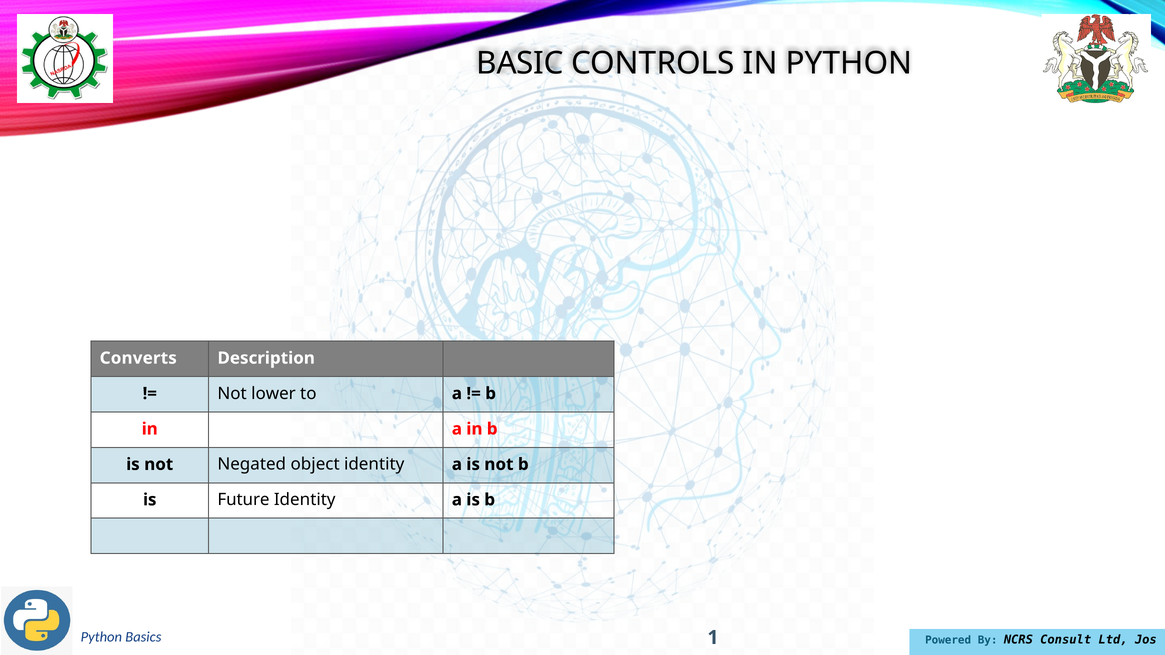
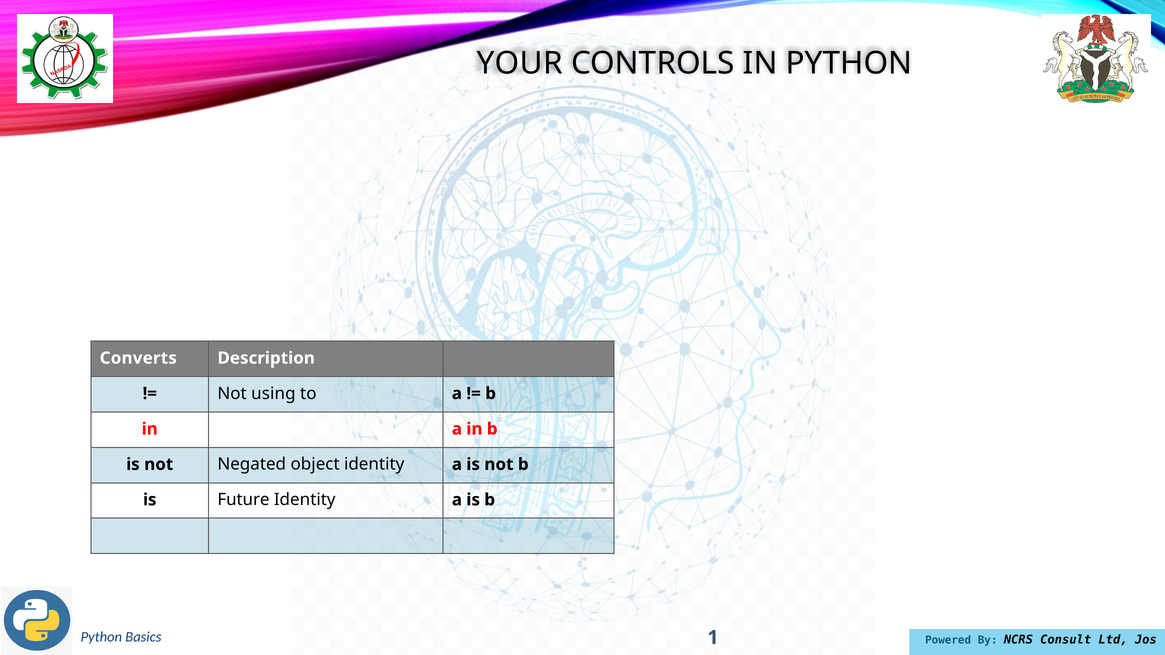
BASIC: BASIC -> YOUR (520, 64)
lower: lower -> using (273, 394)
